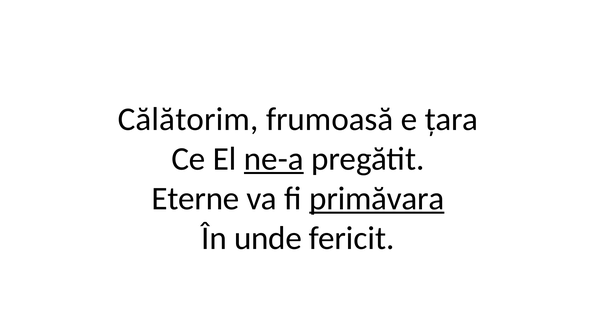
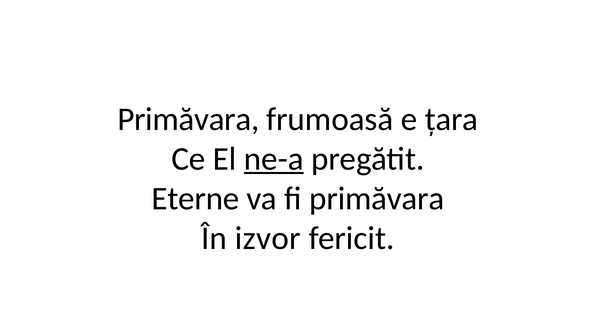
Călătorim: Călătorim -> Primăvara (188, 119)
primăvara underline: present -> none (377, 199)
unde: unde -> izvor (268, 238)
